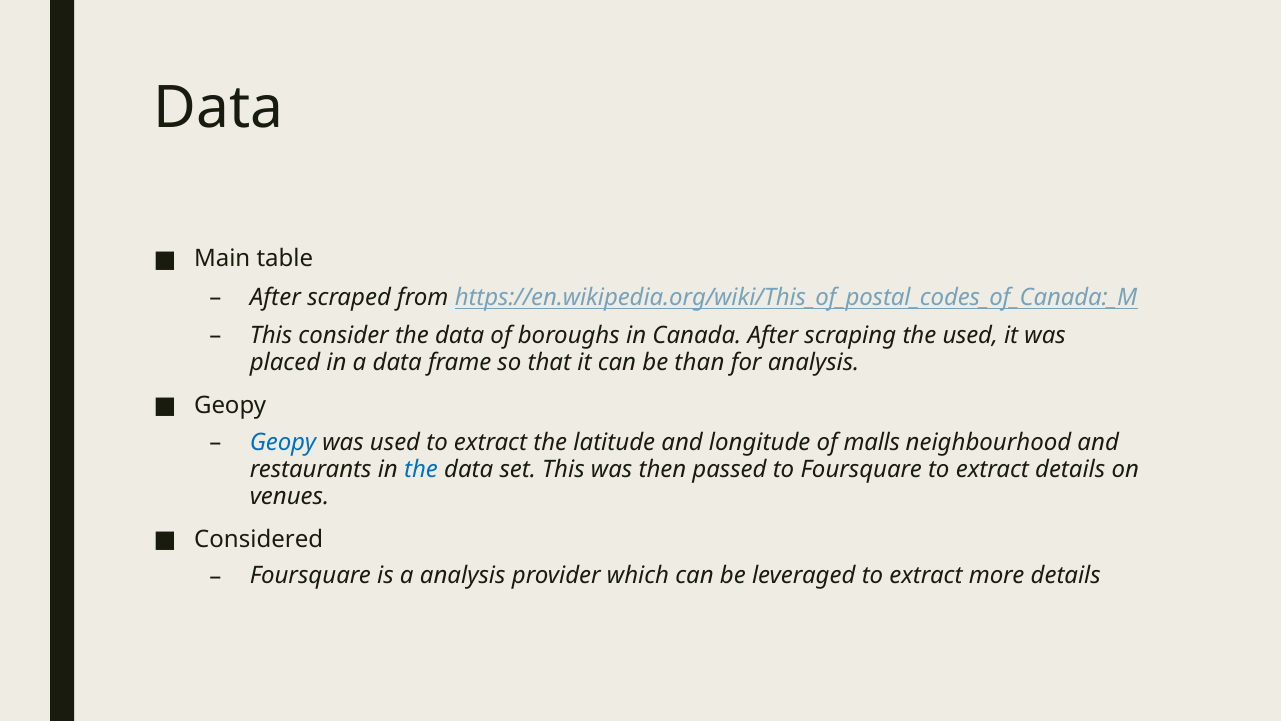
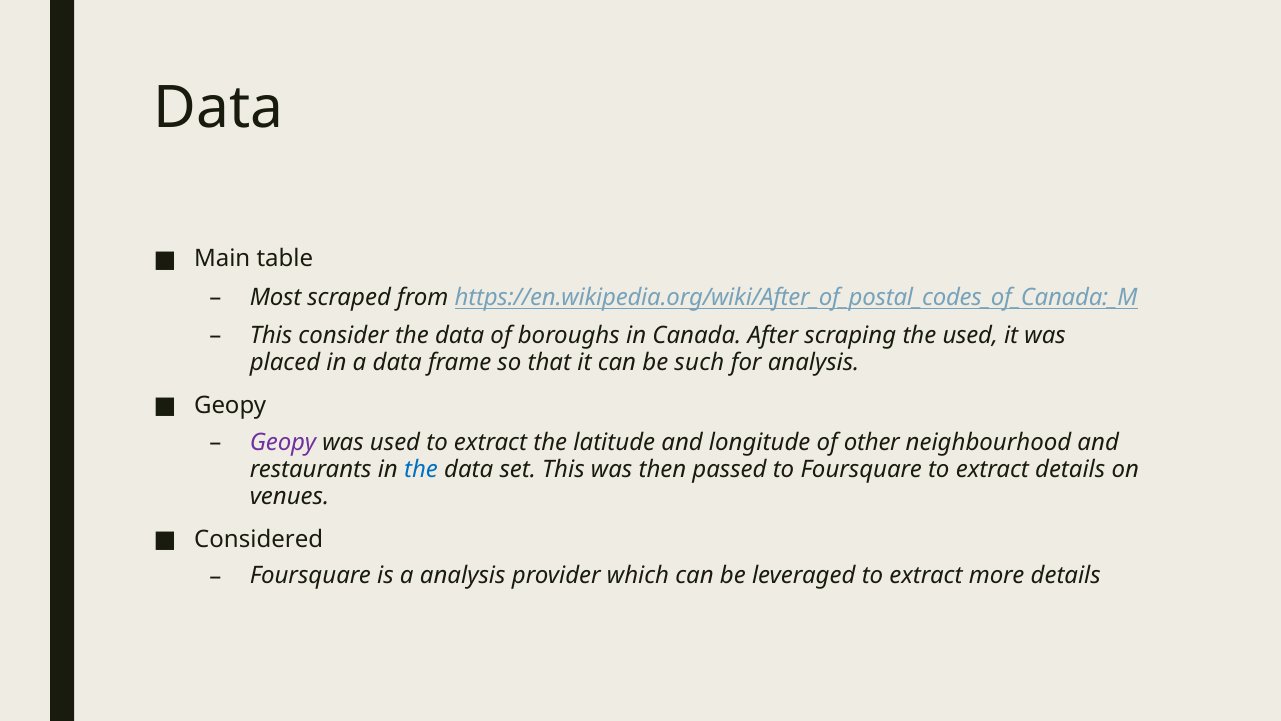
After: After -> Most (276, 298)
https://en.wikipedia.org/wiki/This_of_postal_codes_of_Canada:_M: https://en.wikipedia.org/wiki/This_of_postal_codes_of_Canada:_M -> https://en.wikipedia.org/wiki/After_of_postal_codes_of_Canada:_M (796, 298)
than: than -> such (699, 362)
Geopy colour: blue -> purple (283, 442)
malls: malls -> other (872, 442)
